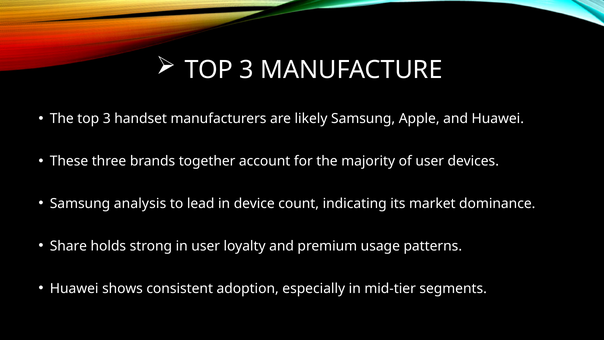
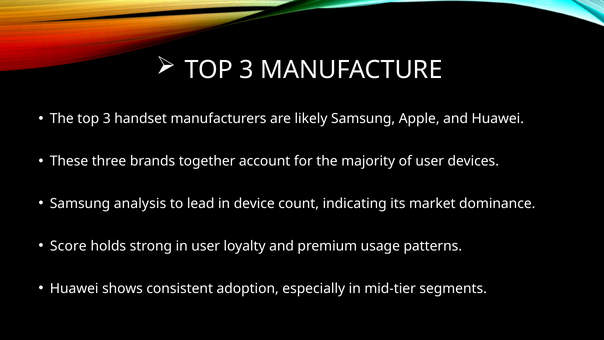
Share: Share -> Score (68, 246)
